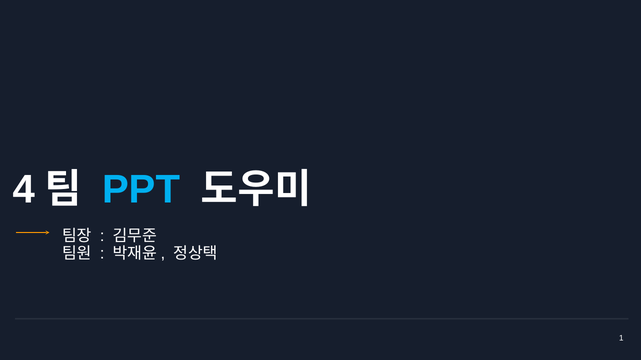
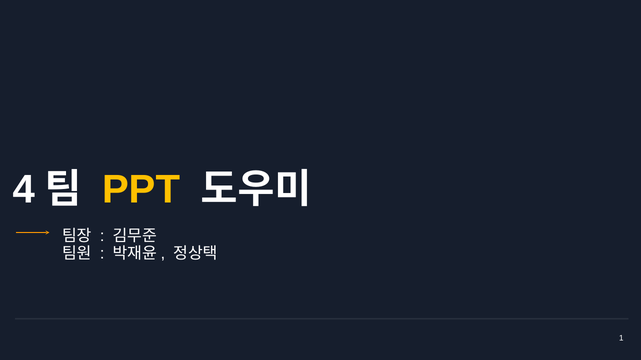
PPT colour: light blue -> yellow (141, 190)
